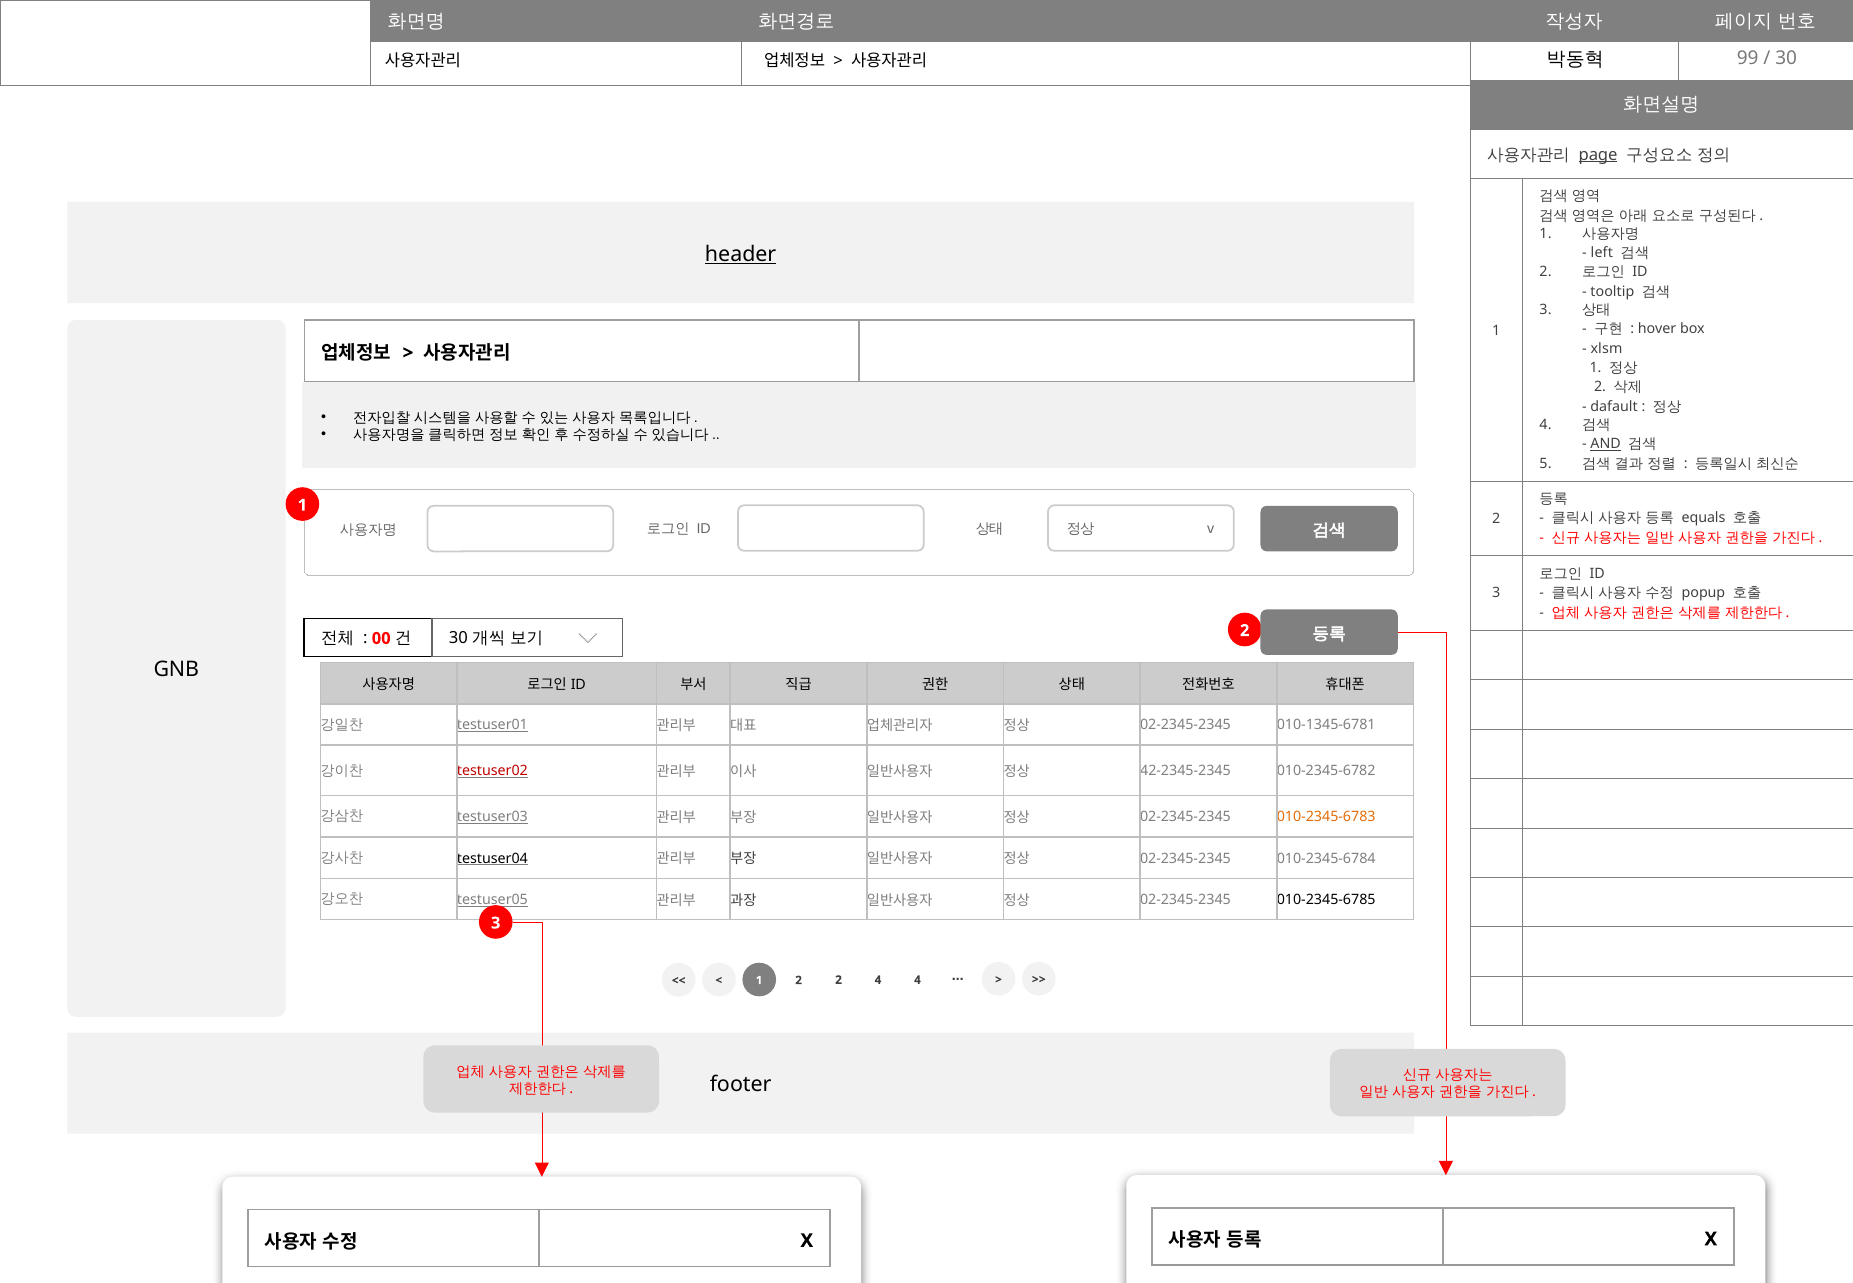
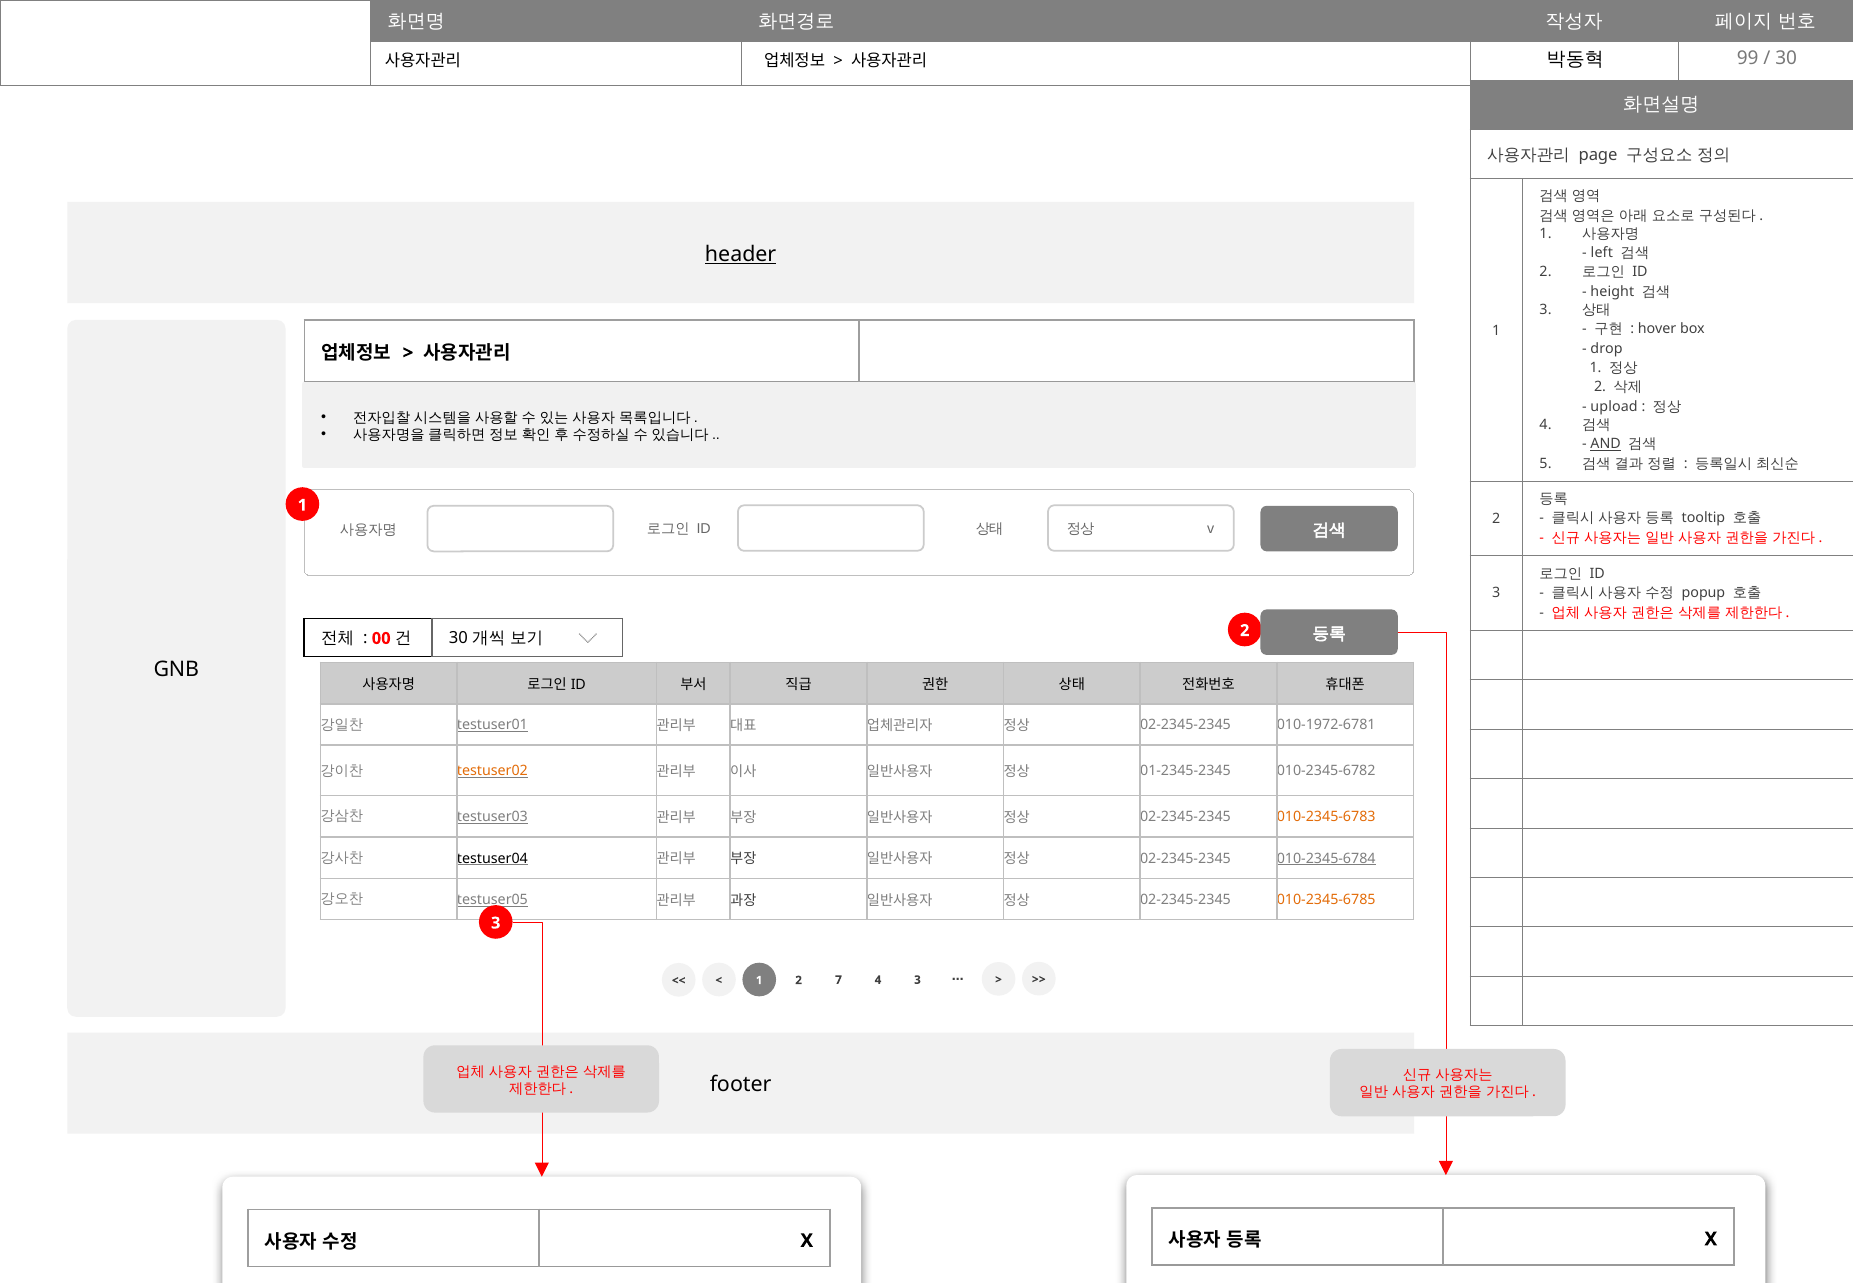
page underline: present -> none (1598, 155)
tooltip: tooltip -> height (1612, 292)
xlsm: xlsm -> drop (1607, 348)
dafault: dafault -> upload (1614, 407)
equals: equals -> tooltip (1703, 518)
010-1345-6781: 010-1345-6781 -> 010-1972-6781 (1326, 725)
testuser02 colour: red -> orange (492, 771)
42-2345-2345: 42-2345-2345 -> 01-2345-2345 (1185, 771)
010-2345-6784 underline: none -> present (1326, 858)
010-2345-6785 colour: black -> orange (1326, 900)
2 2: 2 -> 7 (839, 980)
4: 4 -> 3 (917, 980)
